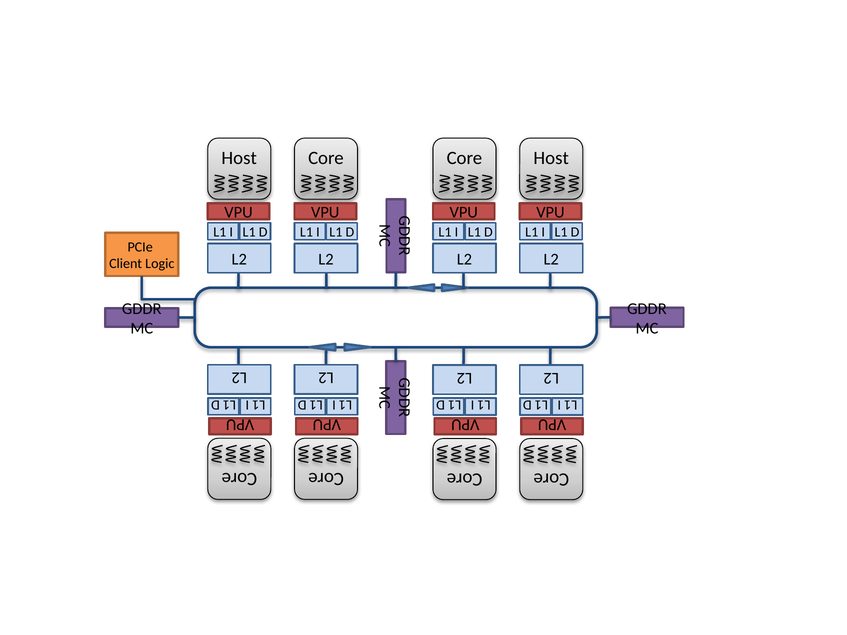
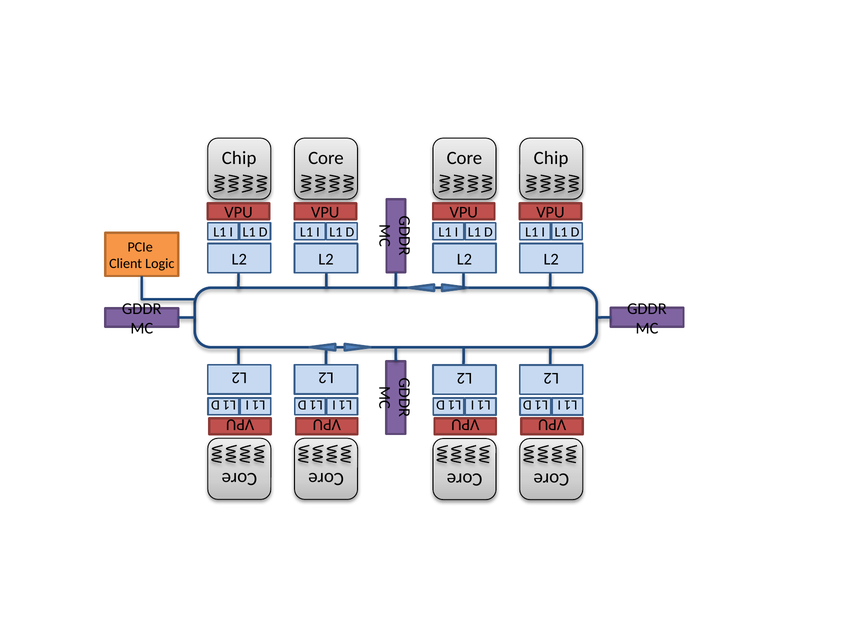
Host: Host -> Chip (239, 158)
Host: Host -> Chip (551, 158)
